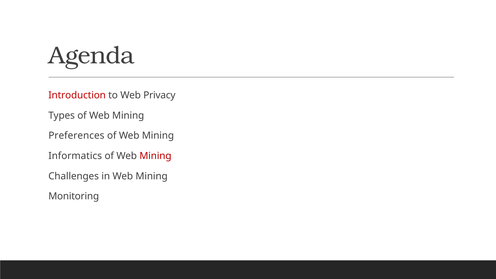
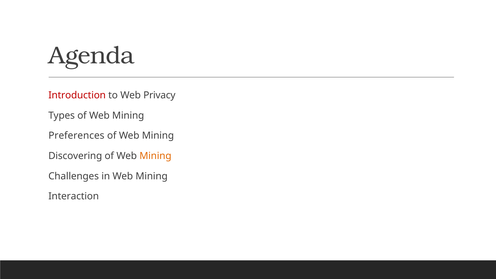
Informatics: Informatics -> Discovering (75, 156)
Mining colour: red -> orange (155, 156)
Monitoring: Monitoring -> Interaction (74, 196)
